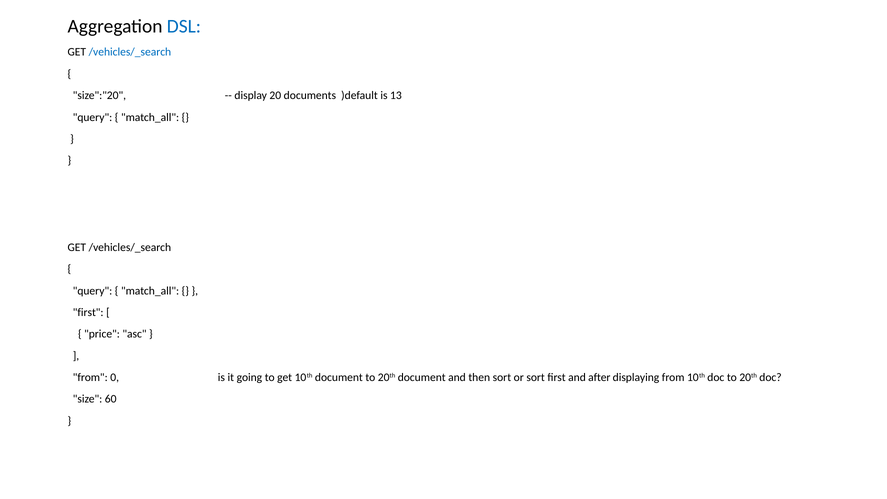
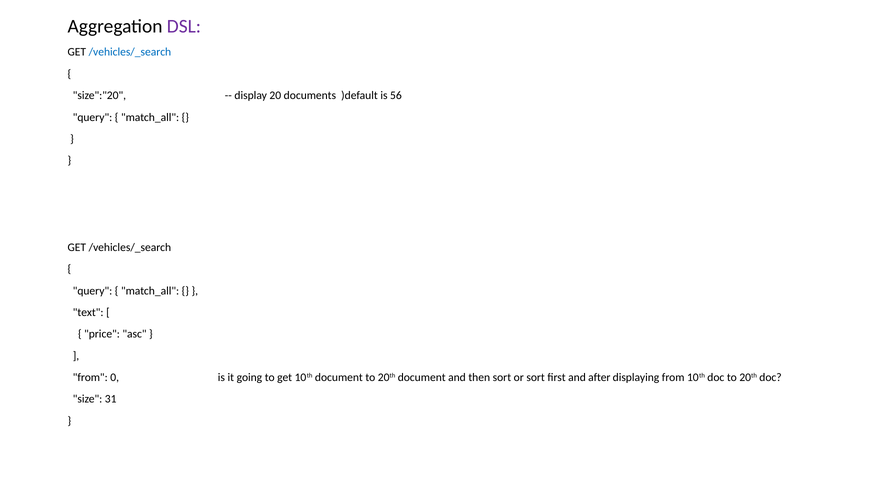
DSL colour: blue -> purple (184, 26)
13: 13 -> 56 (396, 96)
first: first -> text (88, 312)
60: 60 -> 31 (111, 399)
